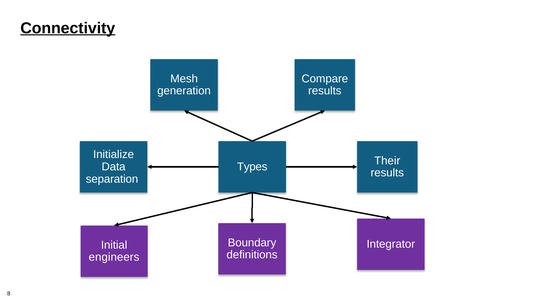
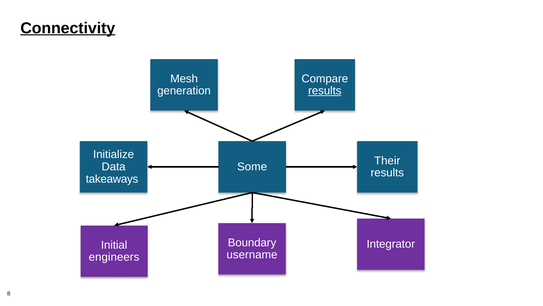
results underline: none -> present (325, 91)
Types: Types -> Some (252, 167)
separation: separation -> takeaways (112, 179)
definitions: definitions -> username (252, 254)
